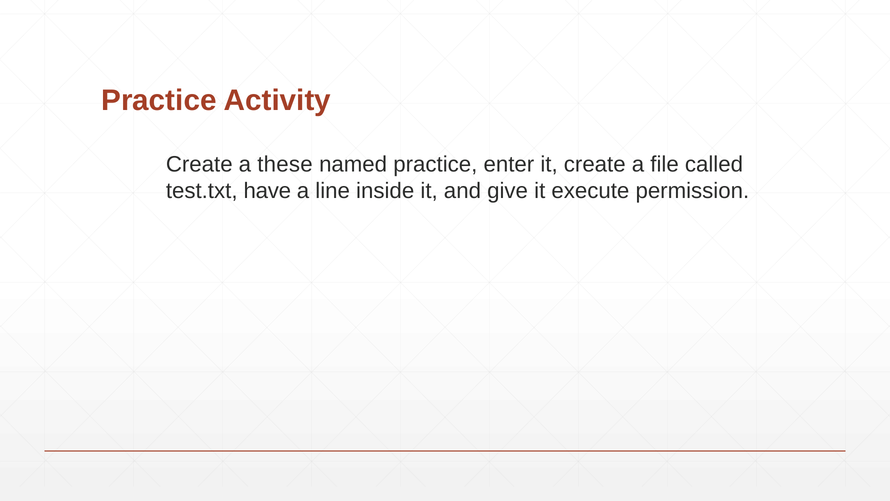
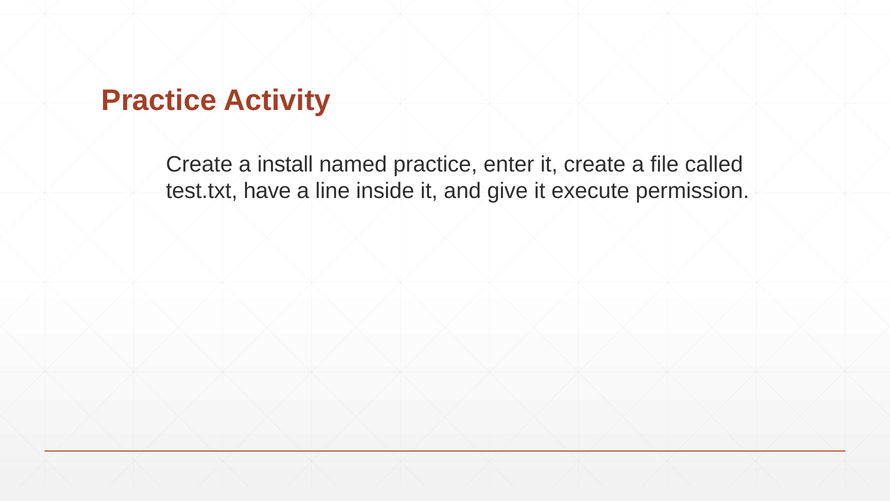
these: these -> install (285, 164)
